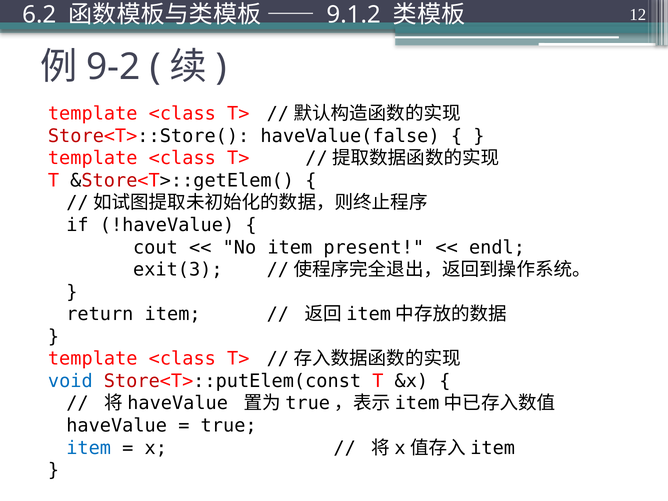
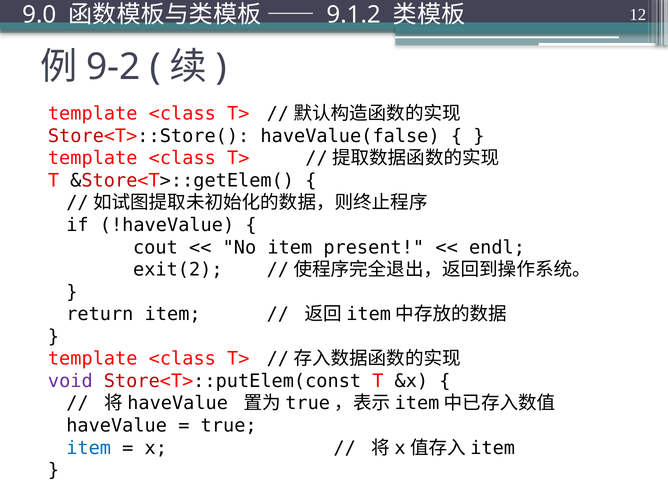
6.2: 6.2 -> 9.0 (39, 15)
exit(3: exit(3 -> exit(2 (178, 270)
void colour: blue -> purple (70, 381)
